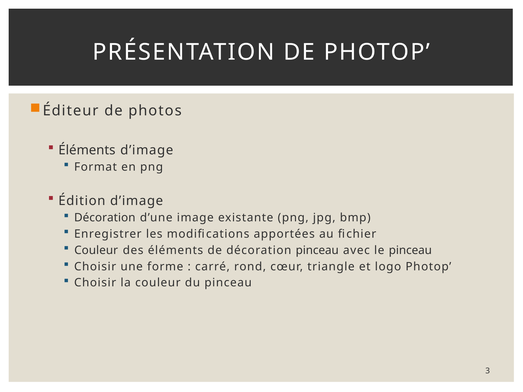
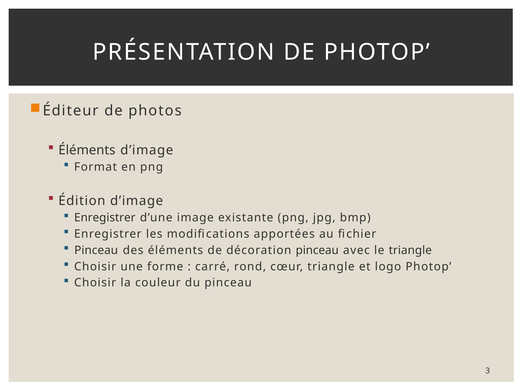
Décoration: Décoration -> Enregistrer (105, 218)
Couleur: Couleur -> Pinceau (96, 250)
le pinceau: pinceau -> triangle (410, 250)
